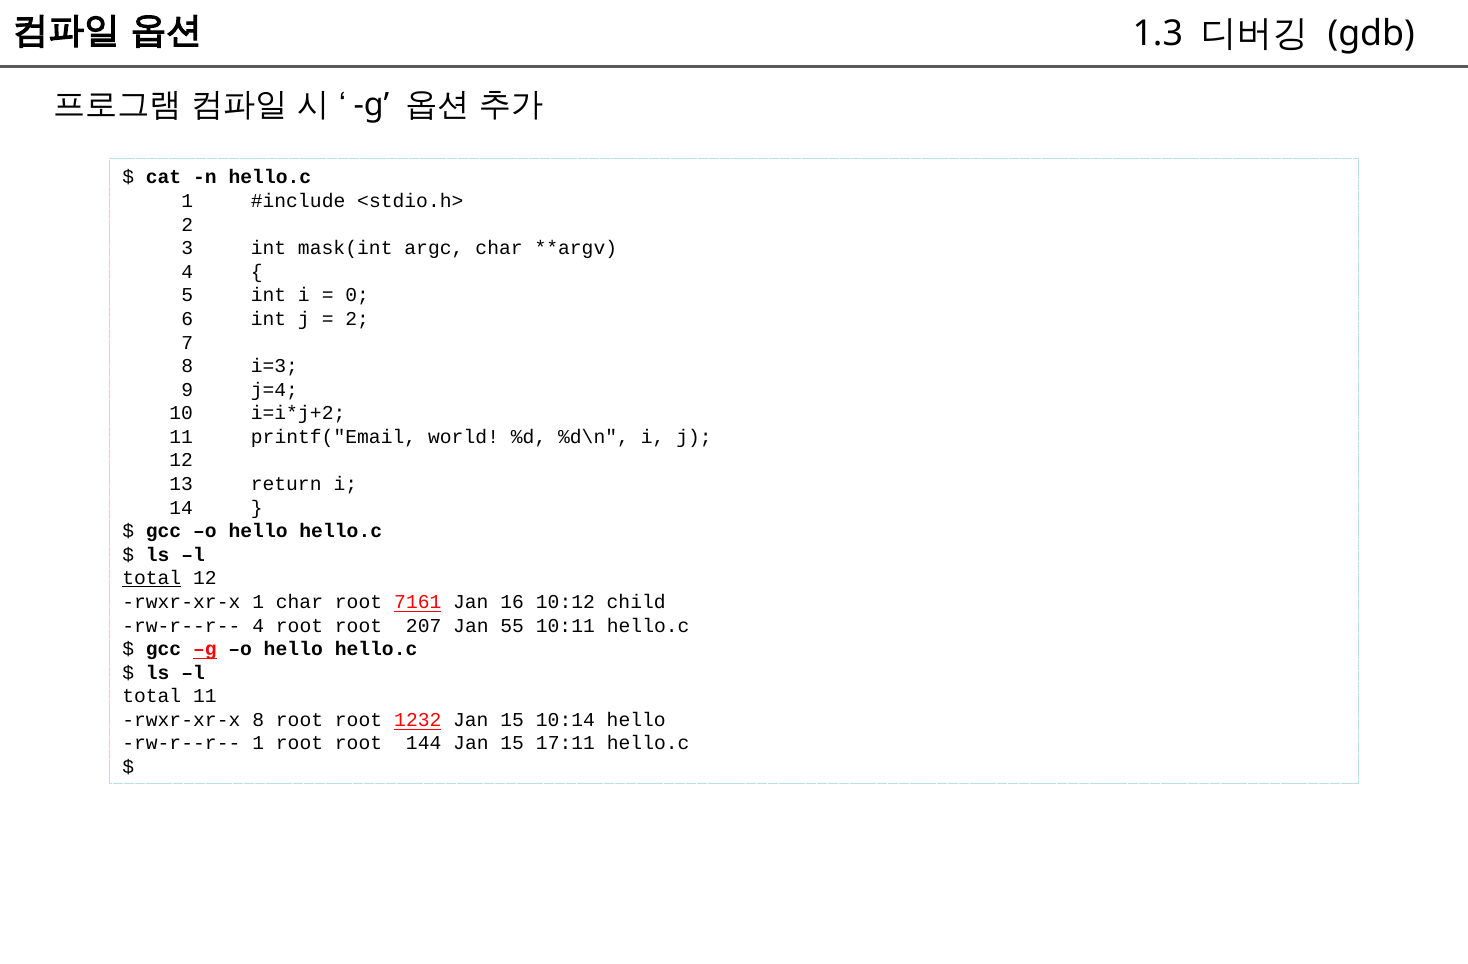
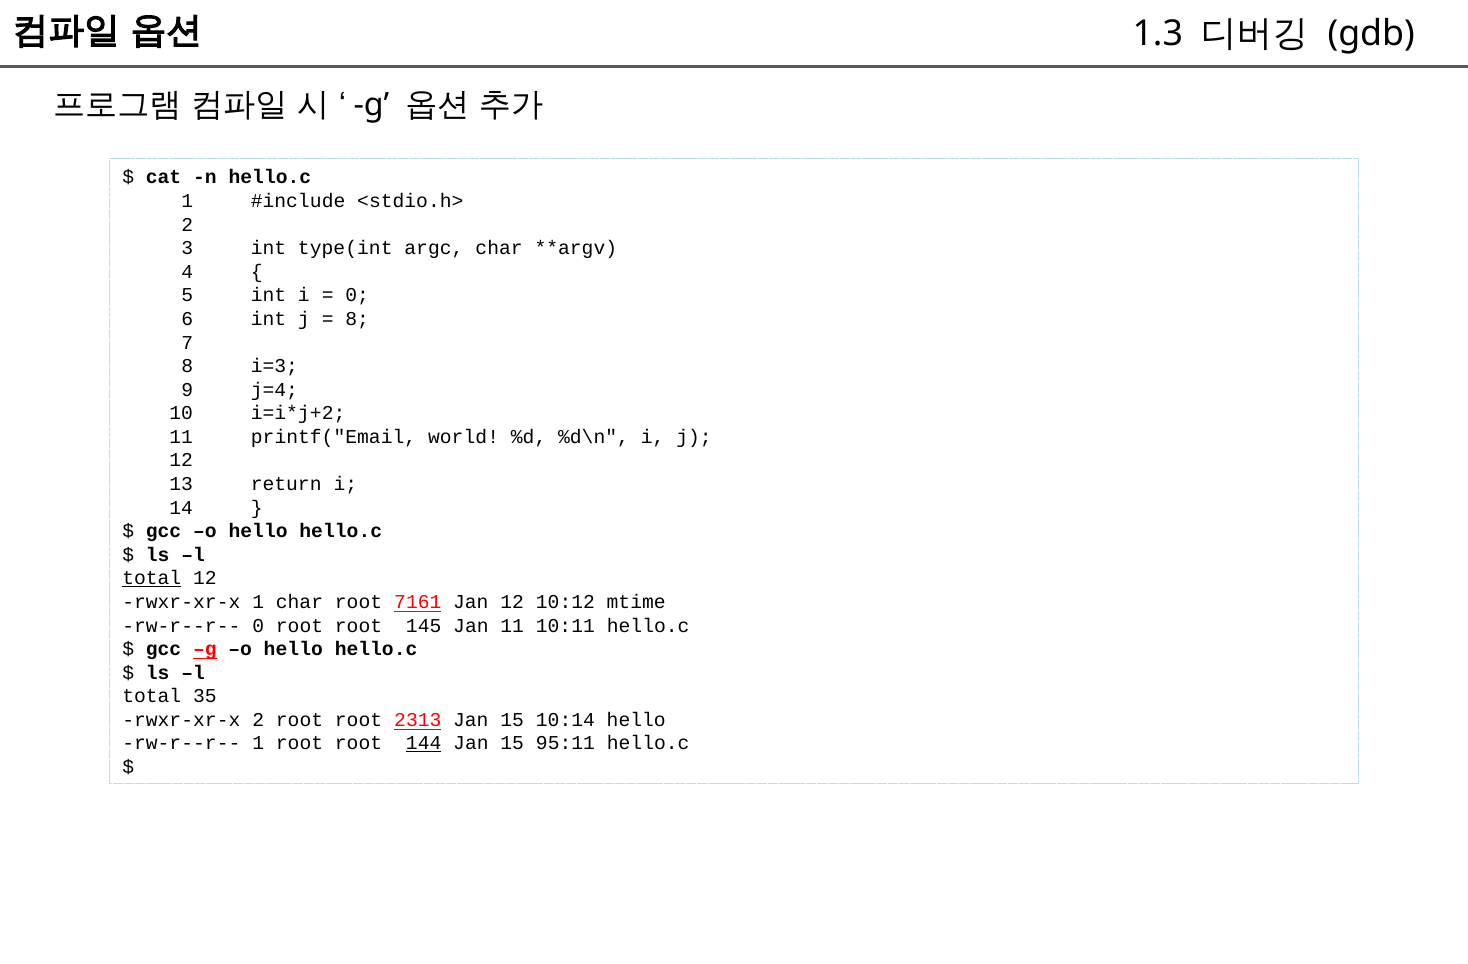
mask(int: mask(int -> type(int (345, 248)
2: 2 -> 8 (357, 319)
Jan 16: 16 -> 12 (512, 602)
child: child -> mtime (636, 602)
rw-r--r-- 4: 4 -> 0 (258, 626)
207: 207 -> 145 (424, 626)
Jan 55: 55 -> 11 (512, 626)
total 11: 11 -> 35 (205, 696)
rwxr-xr-x 8: 8 -> 2 (258, 720)
1232: 1232 -> 2313 (418, 720)
144 underline: none -> present (424, 744)
17:11: 17:11 -> 95:11 (565, 744)
